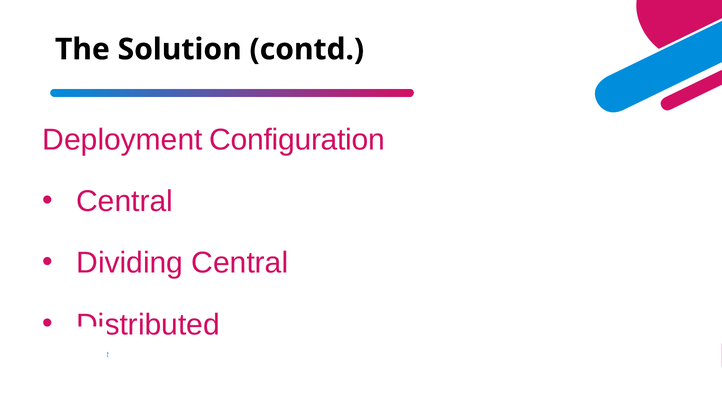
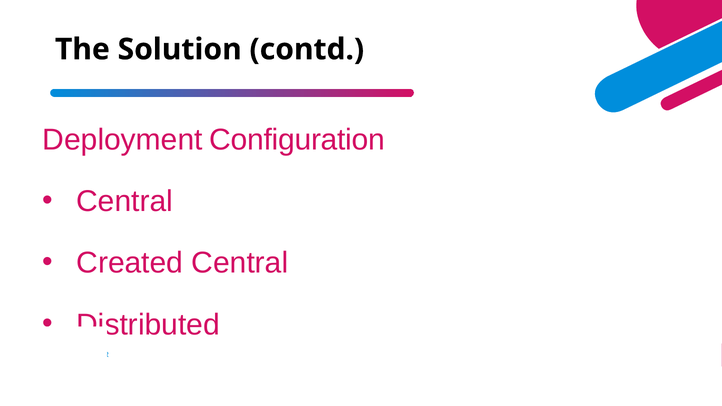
Dividing: Dividing -> Created (130, 263)
